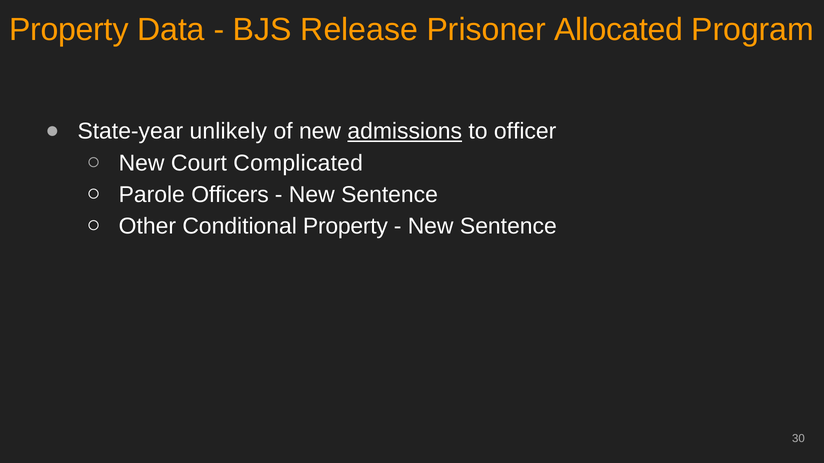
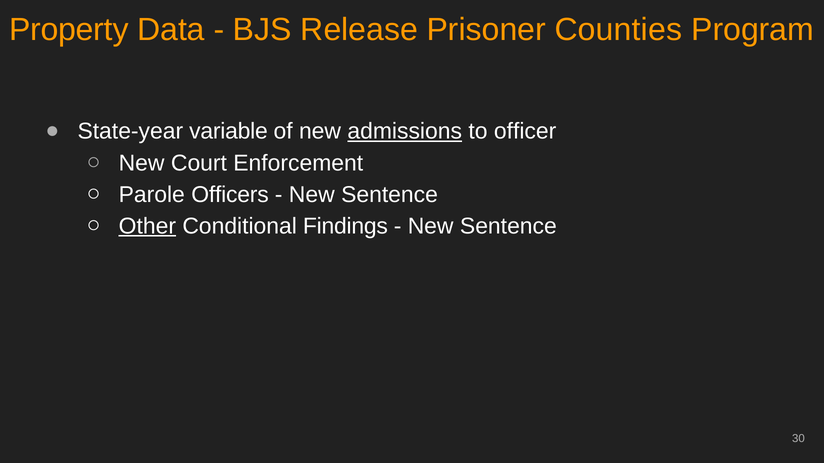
Allocated: Allocated -> Counties (618, 30)
unlikely: unlikely -> variable (228, 132)
Complicated: Complicated -> Enforcement (298, 163)
Other underline: none -> present (147, 226)
Conditional Property: Property -> Findings (345, 226)
